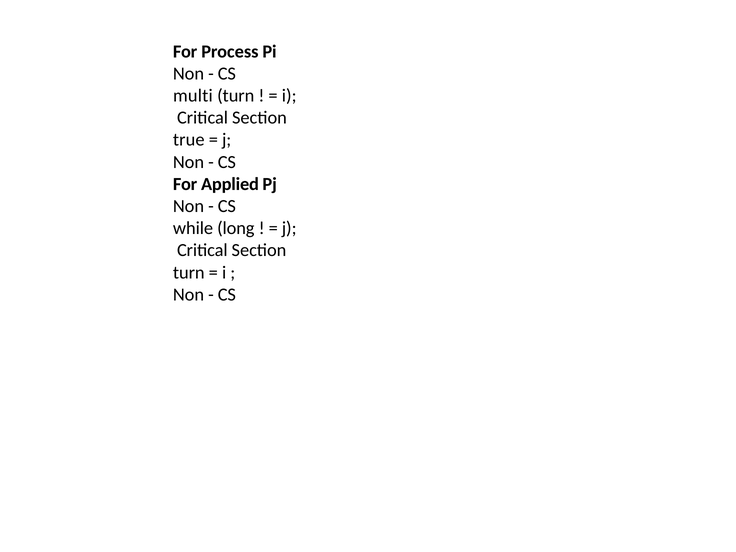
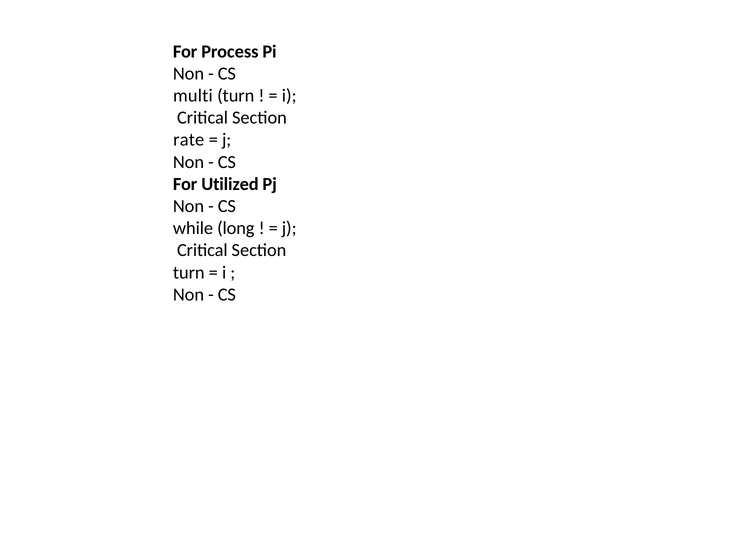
true: true -> rate (189, 140)
Applied: Applied -> Utilized (230, 184)
